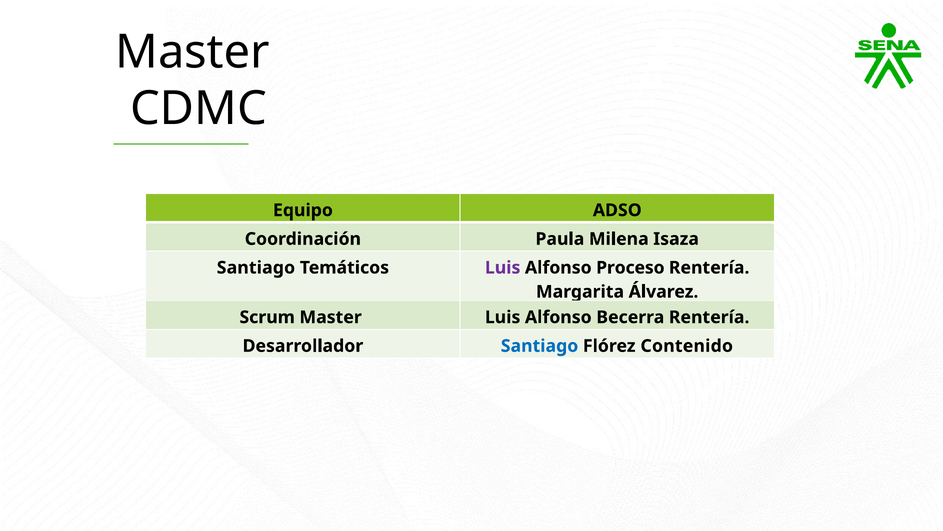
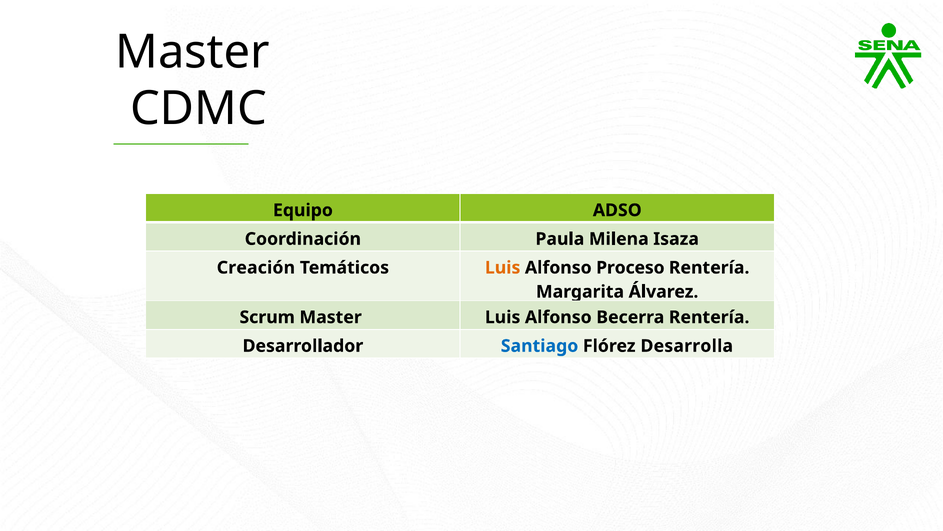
Santiago: Santiago -> Creación (256, 267)
Luis colour: purple -> orange (503, 267)
Contenido: Contenido -> Desarrolla (687, 346)
